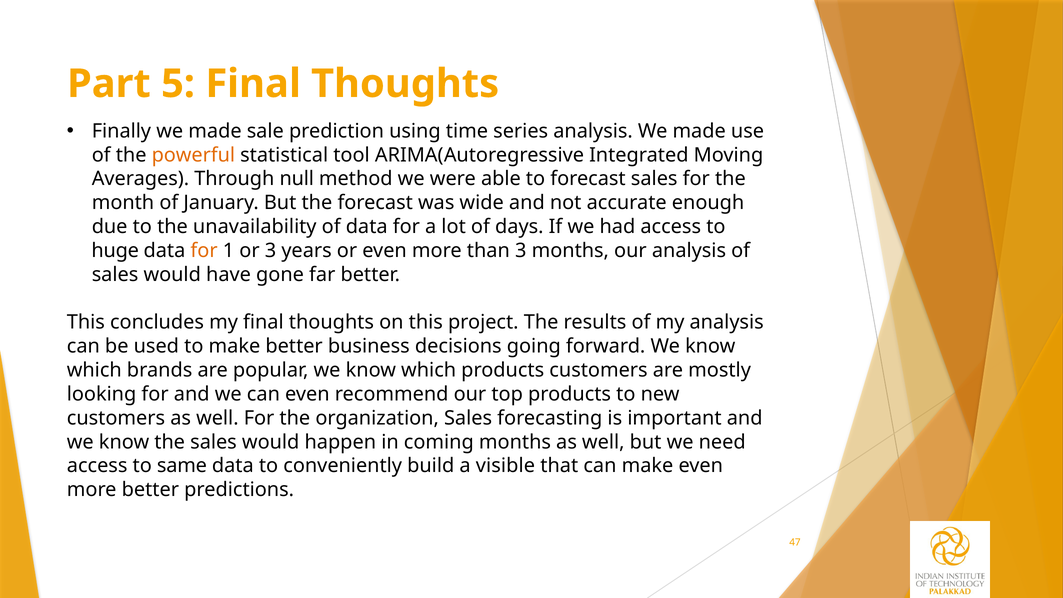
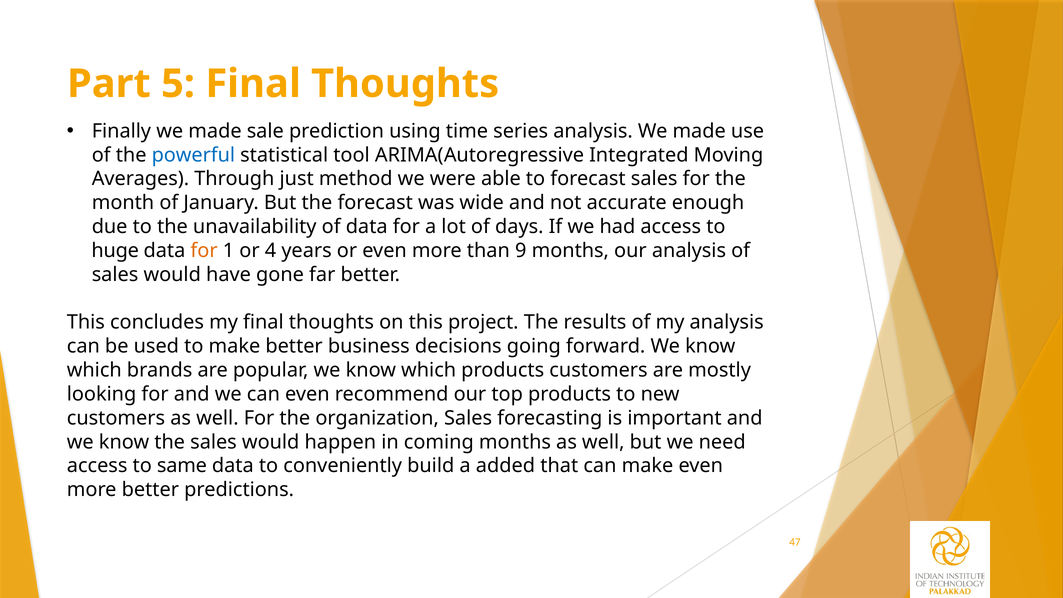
powerful colour: orange -> blue (193, 155)
null: null -> just (297, 179)
or 3: 3 -> 4 (270, 251)
than 3: 3 -> 9 (521, 251)
visible: visible -> added (505, 466)
